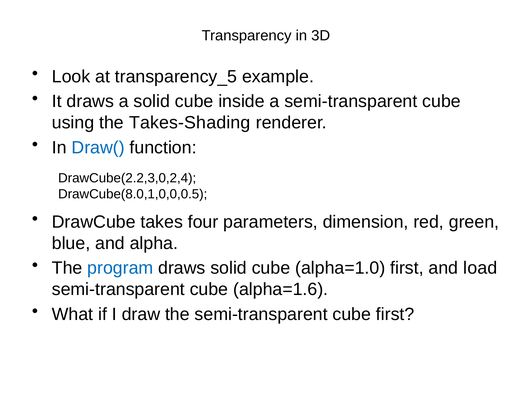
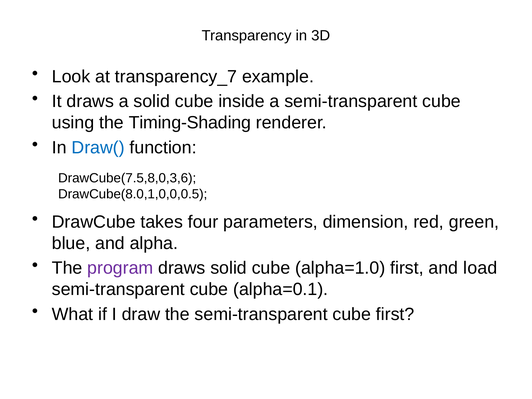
transparency_5: transparency_5 -> transparency_7 (176, 77)
Takes-Shading: Takes-Shading -> Timing-Shading (190, 123)
DrawCube(2.2,3,0,2,4: DrawCube(2.2,3,0,2,4 -> DrawCube(7.5,8,0,3,6 (127, 178)
program colour: blue -> purple (120, 268)
alpha=1.6: alpha=1.6 -> alpha=0.1 (281, 289)
